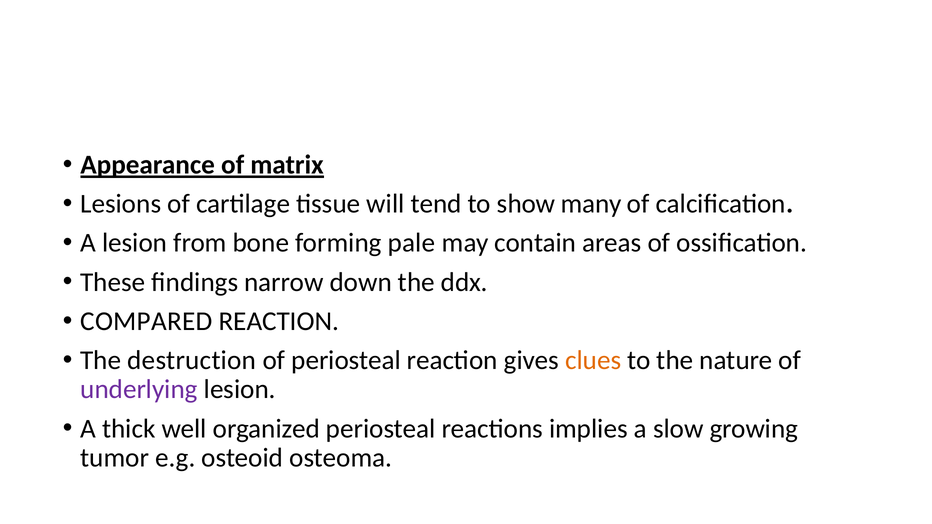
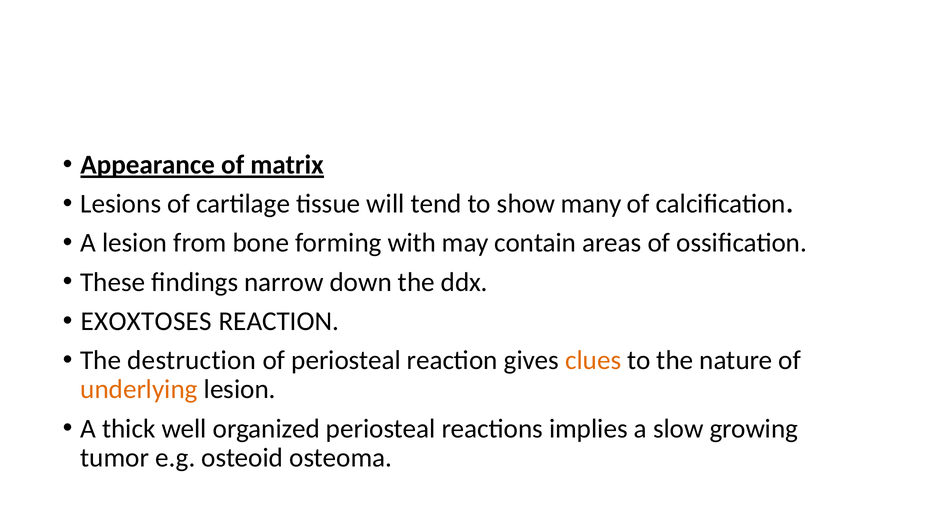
pale: pale -> with (412, 243)
COMPARED: COMPARED -> EXOXTOSES (146, 321)
underlying colour: purple -> orange (139, 390)
